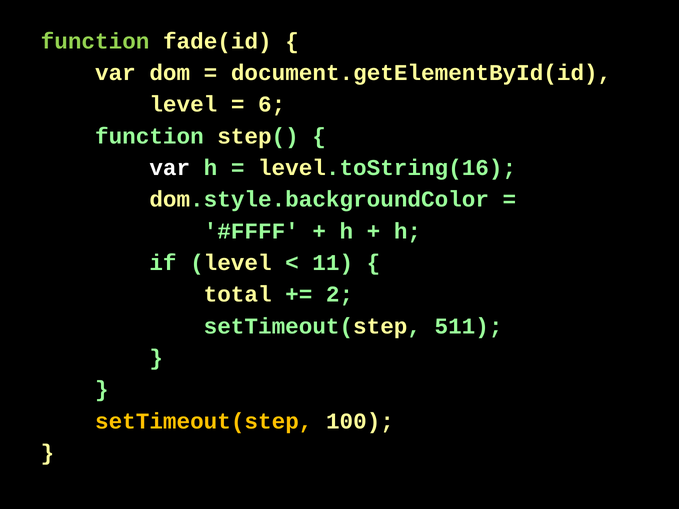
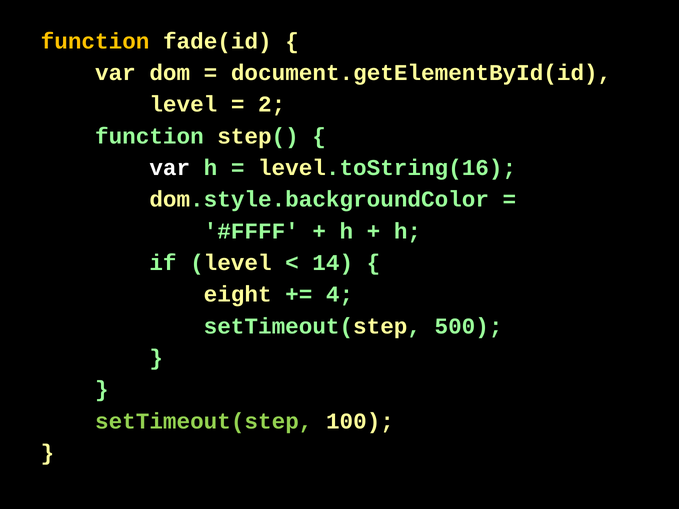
function colour: light green -> yellow (95, 41)
6: 6 -> 2 (272, 105)
11: 11 -> 14 (333, 263)
total: total -> eight (238, 295)
2: 2 -> 4 (340, 295)
511: 511 -> 500 (469, 326)
setTimeout(step colour: yellow -> light green (204, 421)
